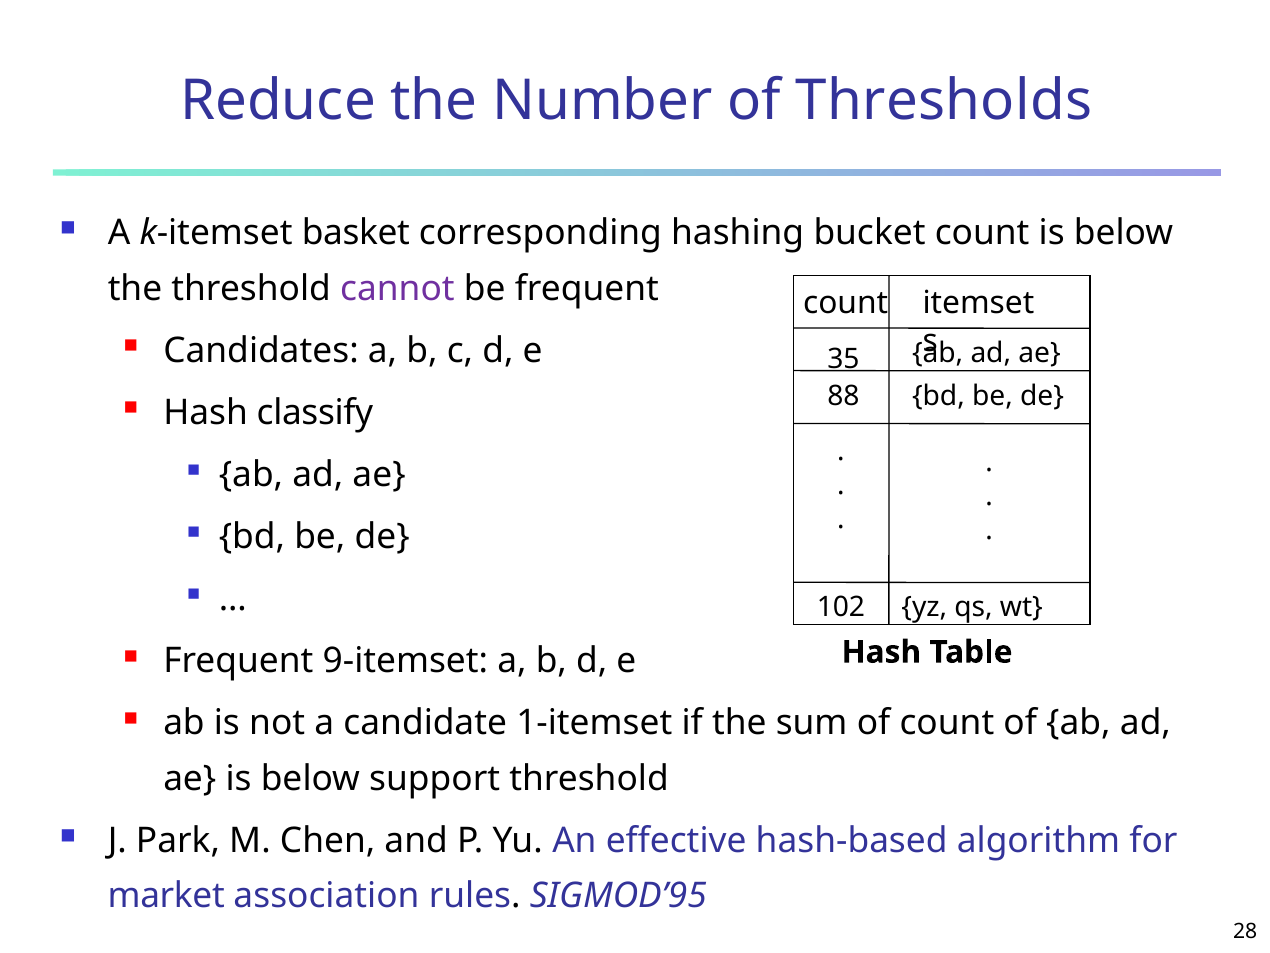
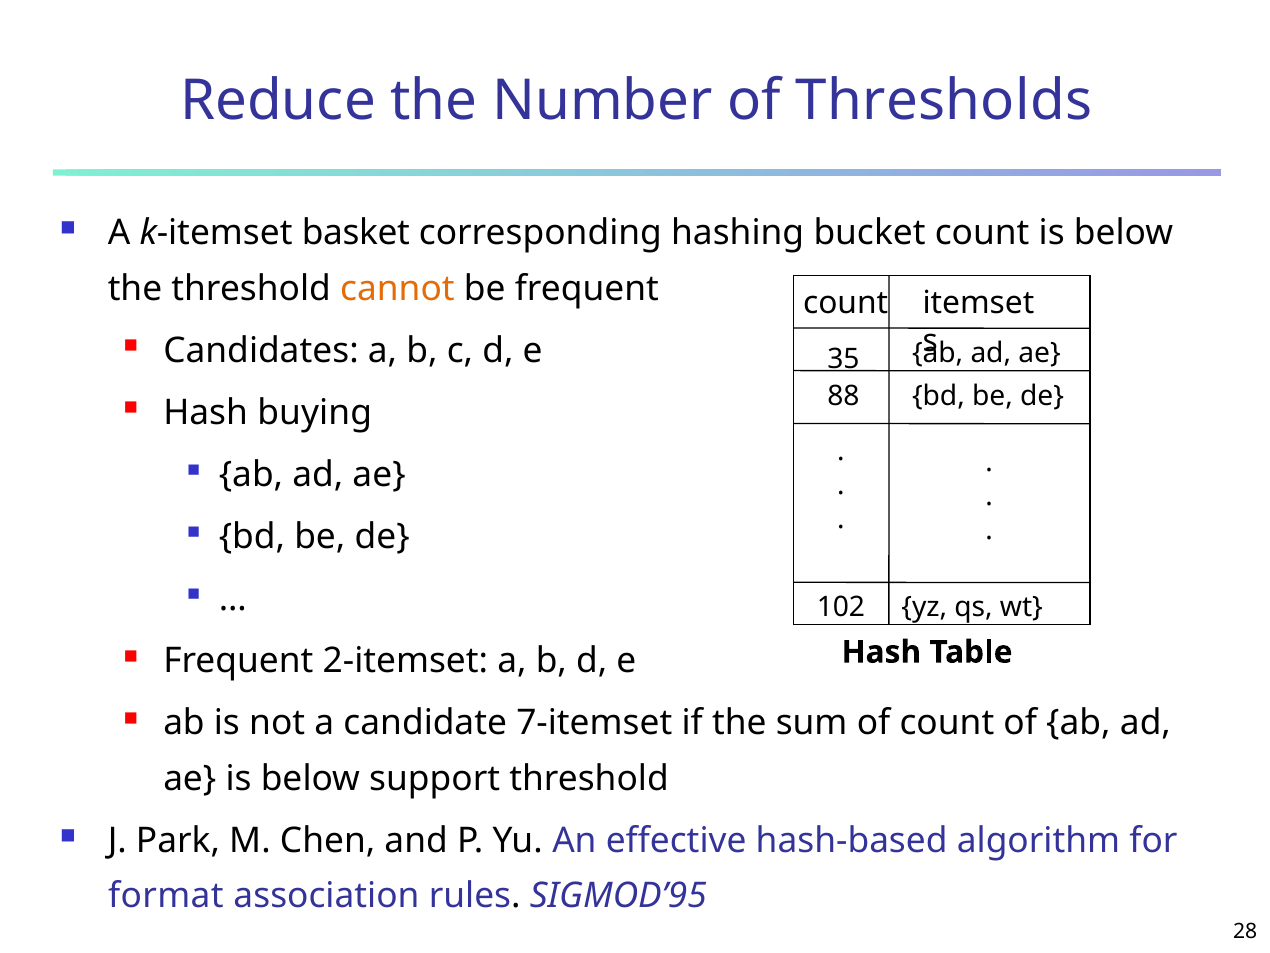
cannot colour: purple -> orange (397, 288)
classify: classify -> buying (315, 412)
9-itemset: 9-itemset -> 2-itemset (405, 661)
1-itemset: 1-itemset -> 7-itemset (594, 723)
market: market -> format (166, 895)
